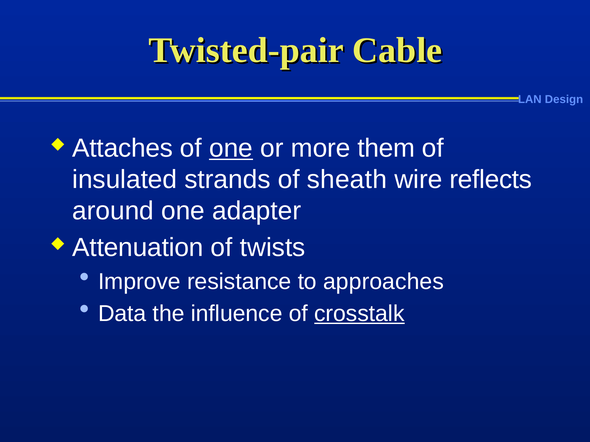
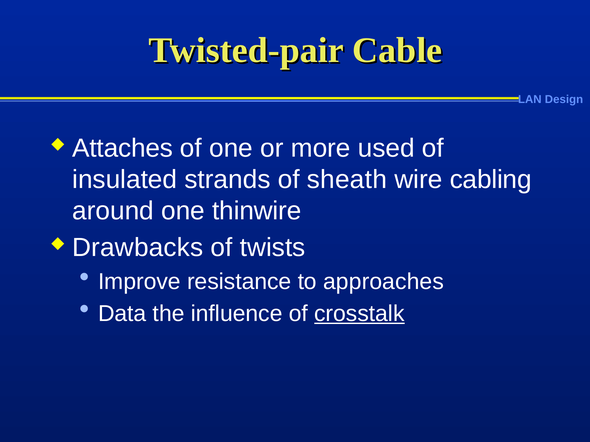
one underline: present -> none (231, 148)
them: them -> used (386, 148)
reflects: reflects -> cabling (491, 180)
adapter: adapter -> thinwire (257, 211)
Attenuation: Attenuation -> Drawbacks (138, 248)
